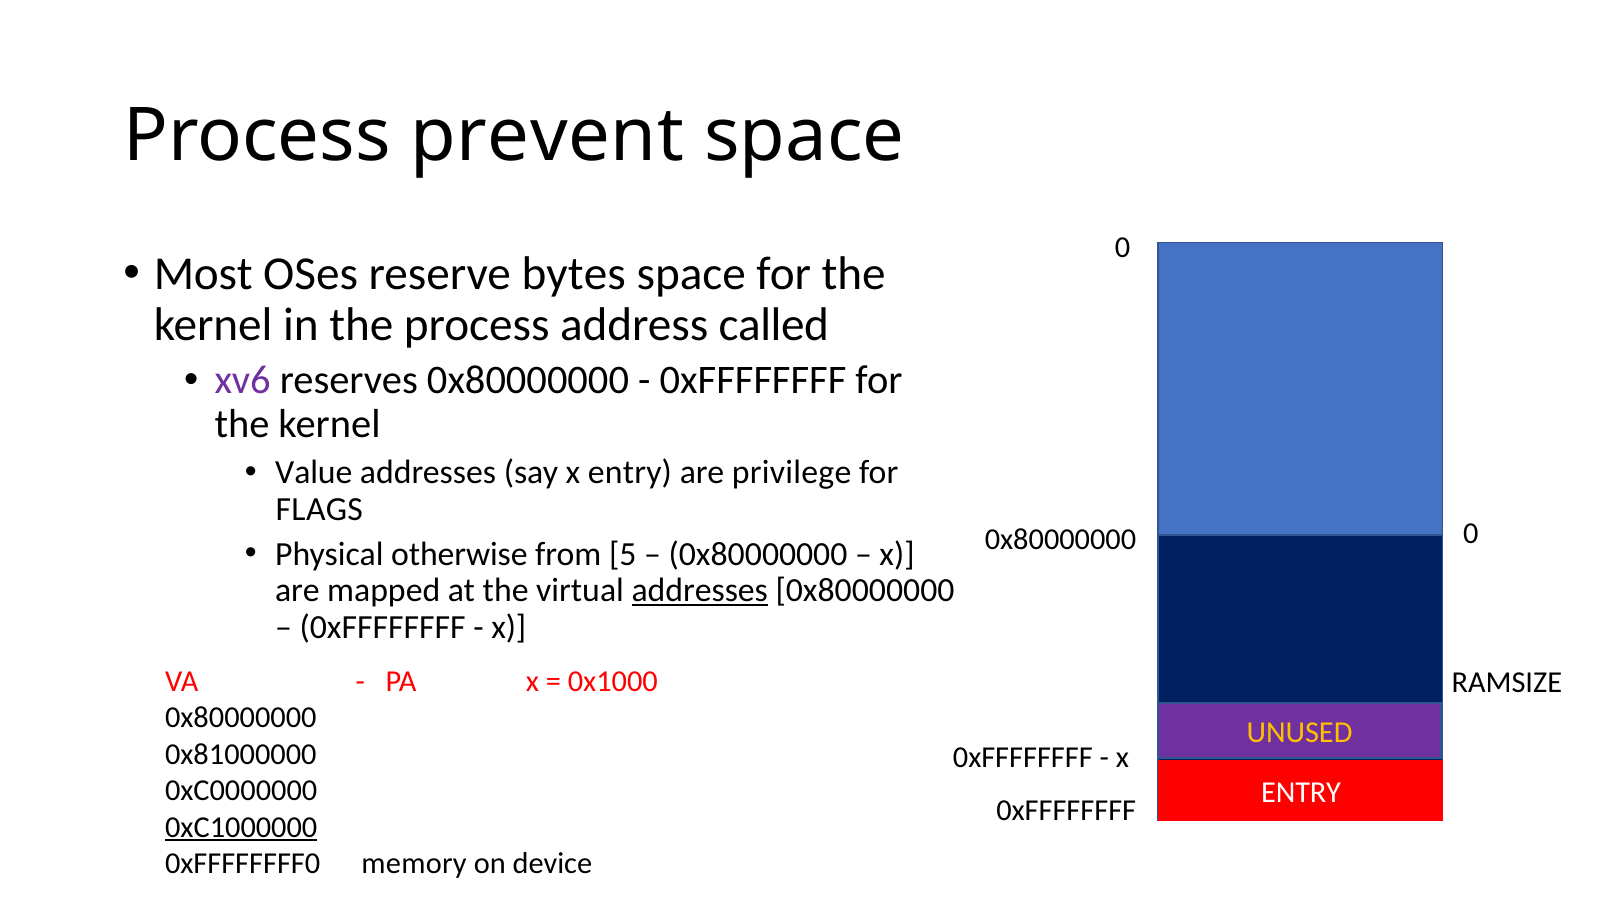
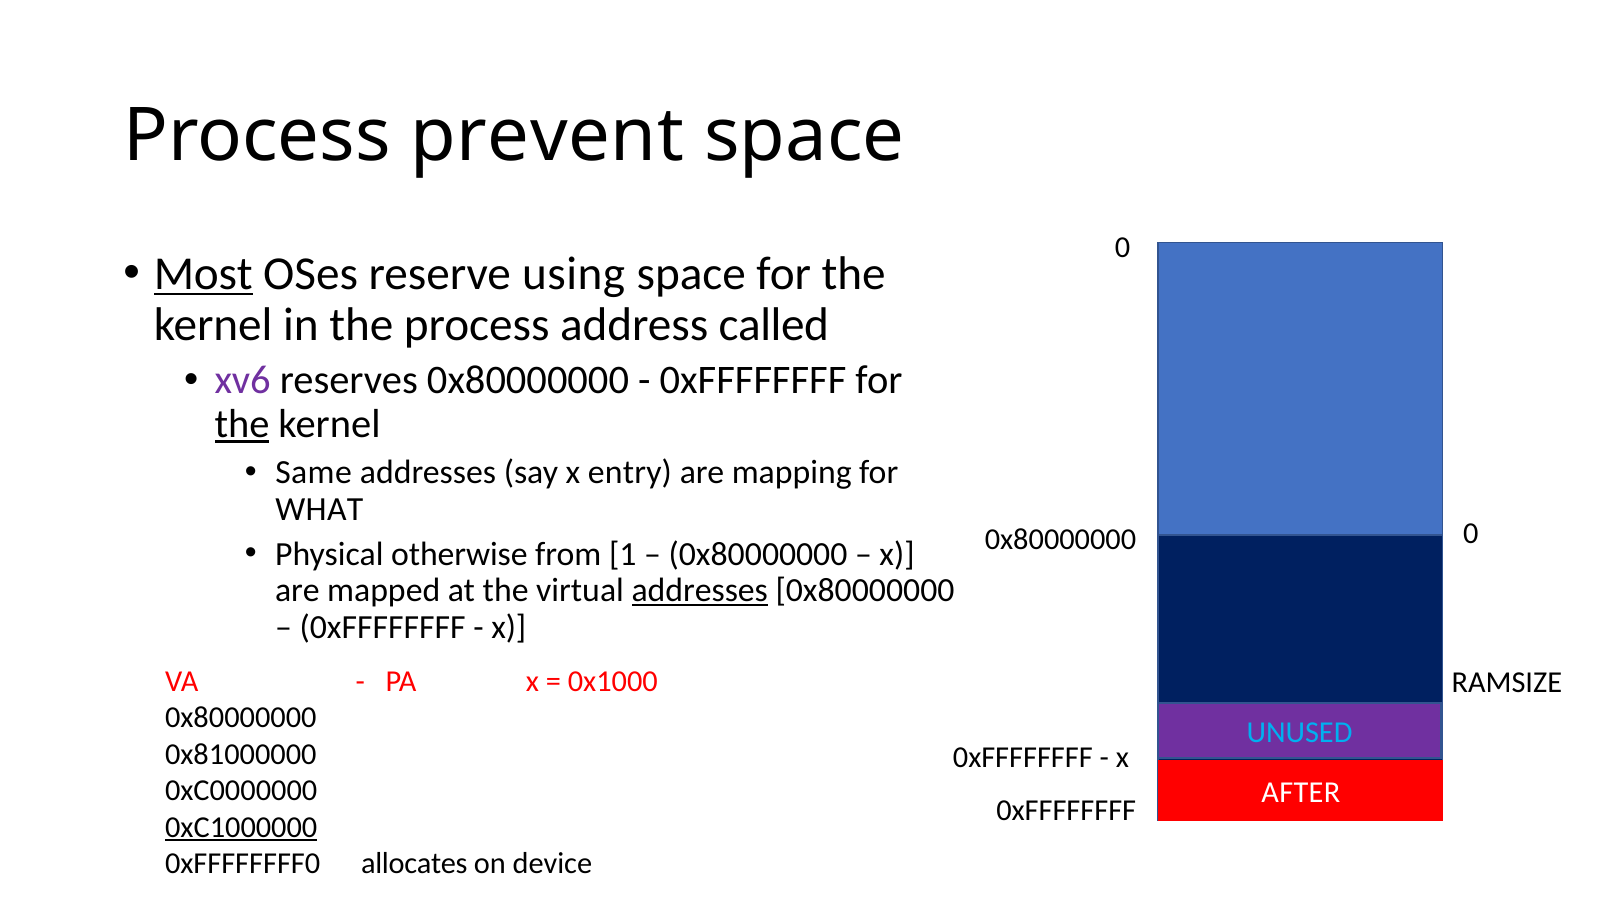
Most underline: none -> present (203, 274)
bytes: bytes -> using (574, 274)
the underline: none -> present (242, 424)
Value: Value -> Same (314, 473)
privilege: privilege -> mapping (792, 473)
FLAGS: FLAGS -> WHAT (319, 509)
5: 5 -> 1 (623, 554)
UNUSED colour: yellow -> light blue (1300, 732)
ENTRY: ENTRY -> AFTER (1301, 792)
memory: memory -> allocates (414, 863)
